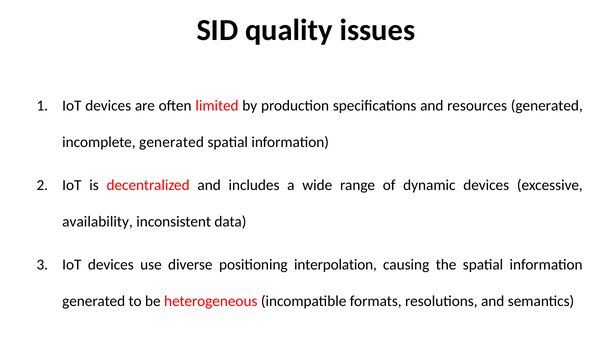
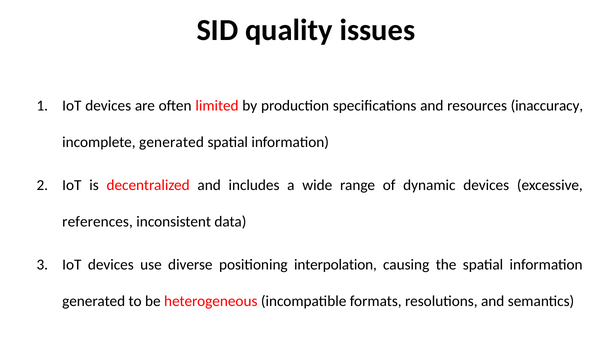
resources generated: generated -> inaccuracy (547, 106)
availability: availability -> references (98, 222)
